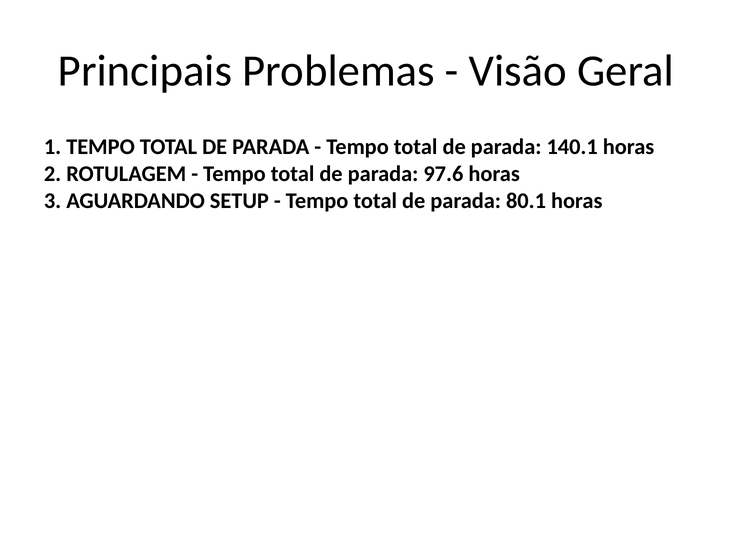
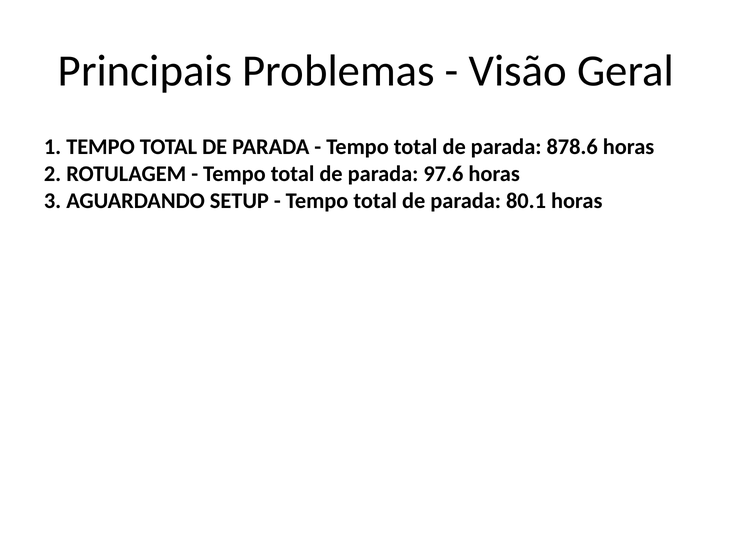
140.1: 140.1 -> 878.6 (572, 147)
